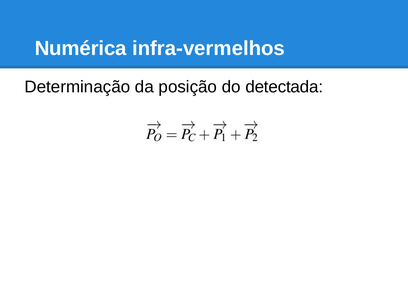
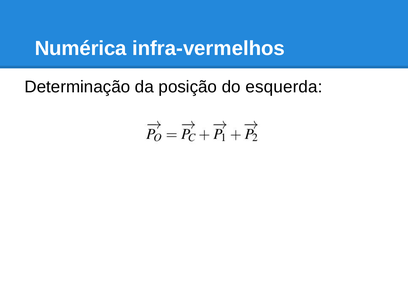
detectada: detectada -> esquerda (284, 87)
